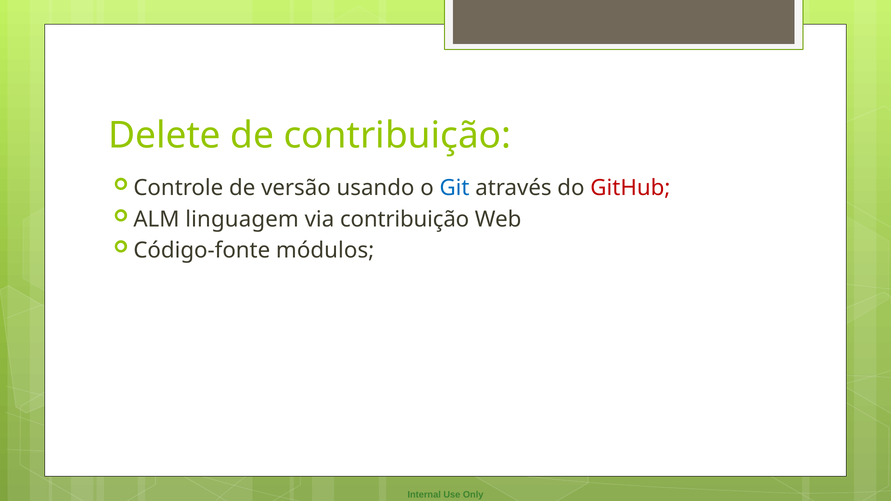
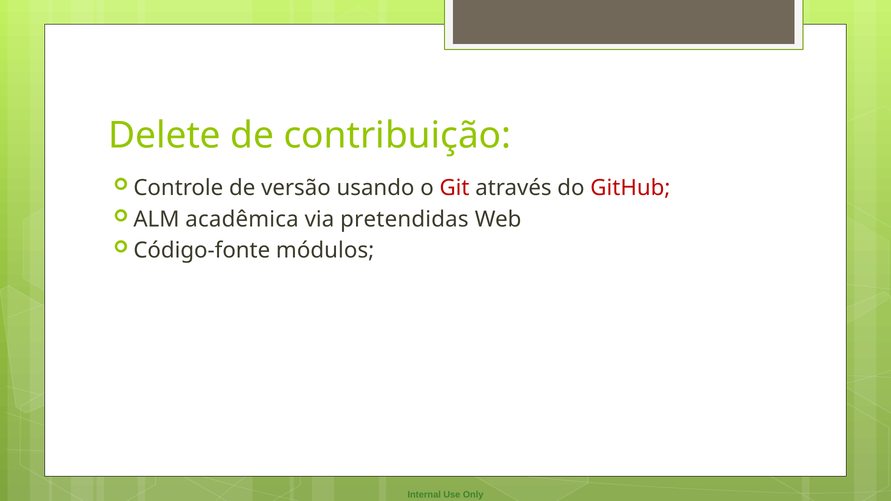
Git colour: blue -> red (455, 188)
linguagem: linguagem -> acadêmica (242, 219)
via contribuição: contribuição -> pretendidas (404, 219)
